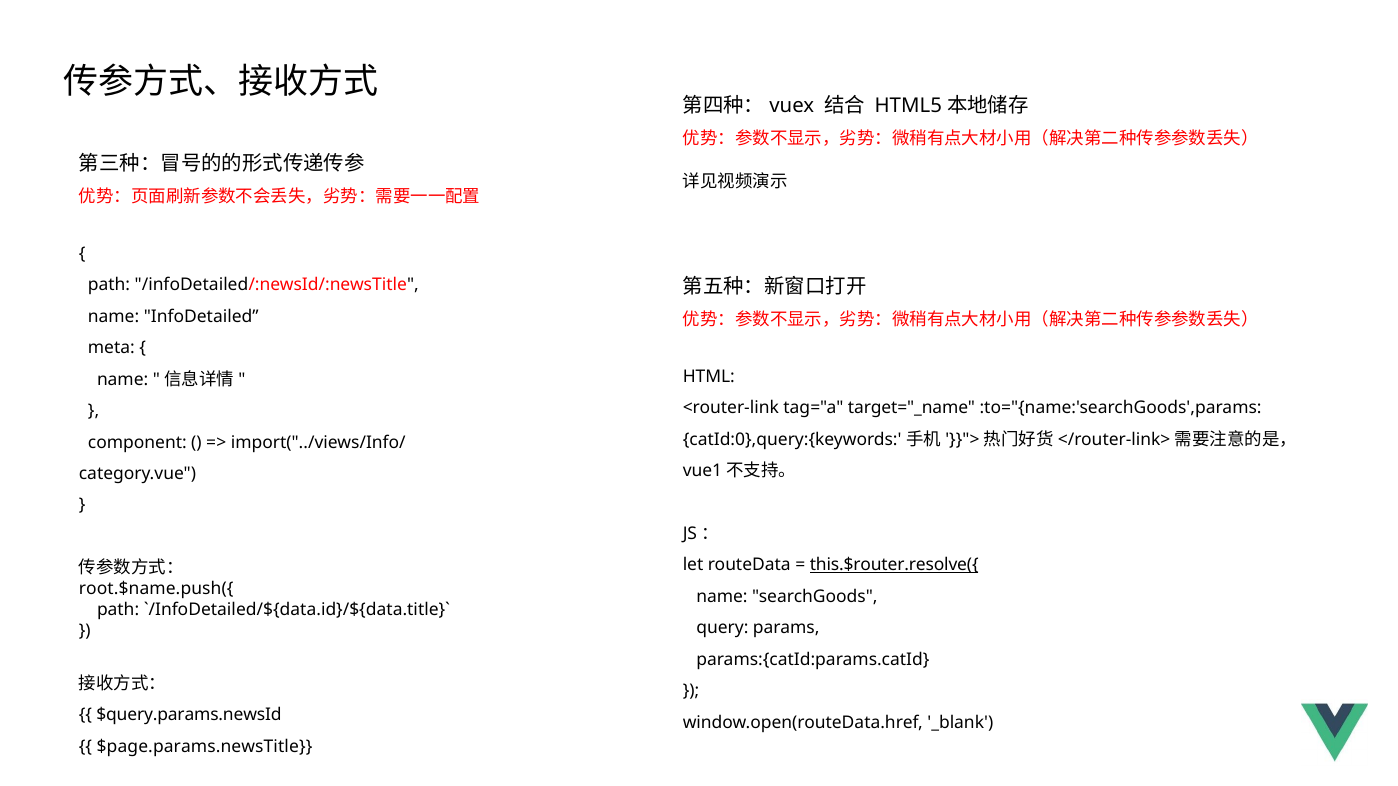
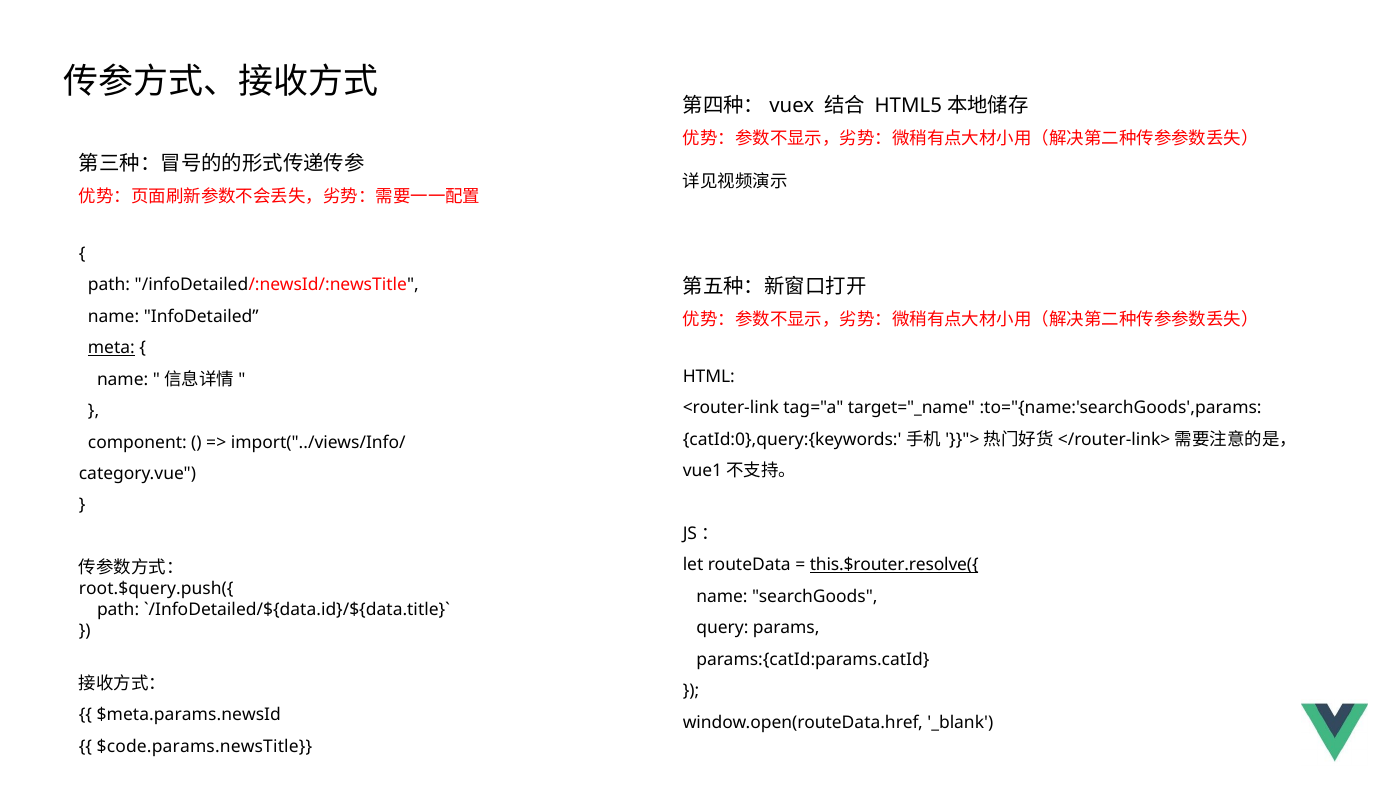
meta underline: none -> present (111, 348)
root.$name.push({: root.$name.push({ -> root.$query.push({ (156, 589)
$query.params.newsId: $query.params.newsId -> $meta.params.newsId (189, 715)
$page.params.newsTitle: $page.params.newsTitle -> $code.params.newsTitle (204, 747)
